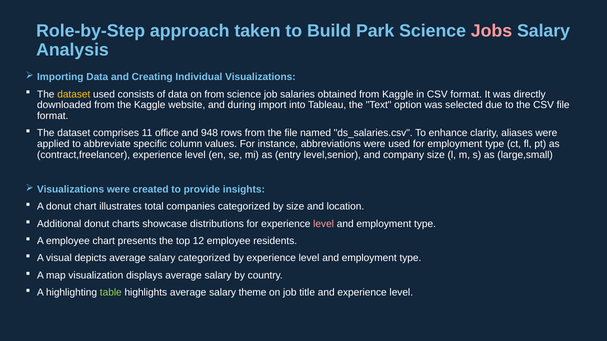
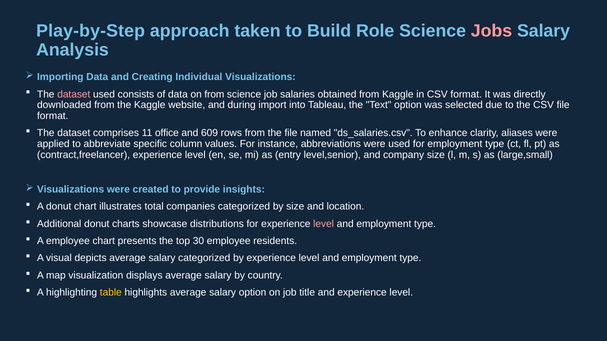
Role-by-Step: Role-by-Step -> Play-by-Step (91, 31)
Park: Park -> Role (375, 31)
dataset colour: yellow -> pink (74, 94)
948: 948 -> 609 (209, 133)
12: 12 -> 30 (198, 241)
table colour: light green -> yellow (111, 293)
salary theme: theme -> option (253, 293)
